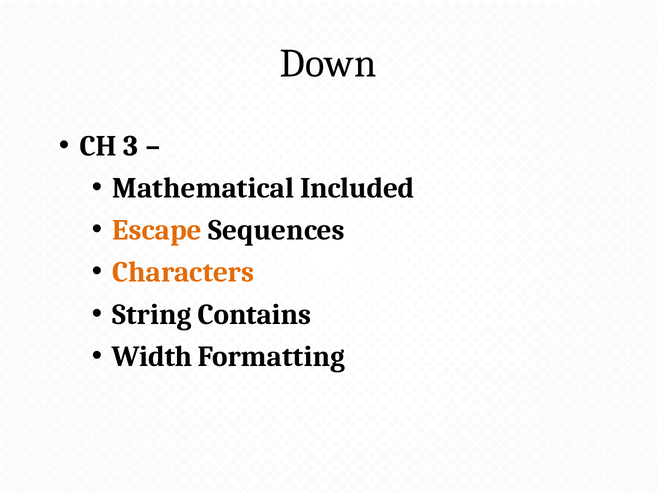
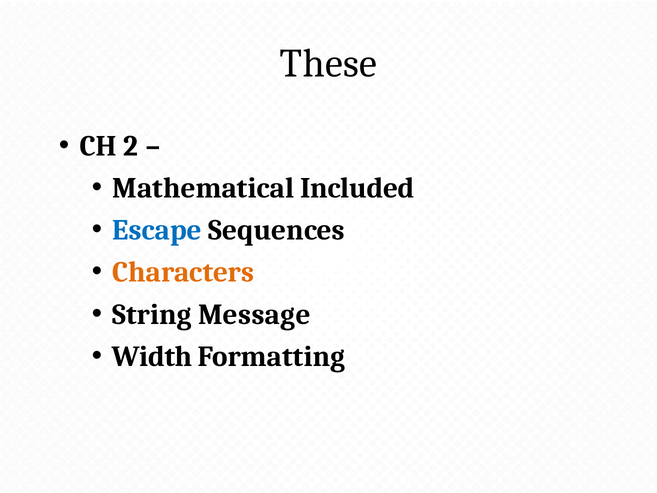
Down: Down -> These (328, 64)
3: 3 -> 2 (131, 146)
Escape colour: orange -> blue (157, 230)
Contains: Contains -> Message (254, 314)
